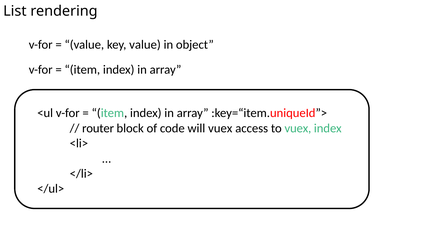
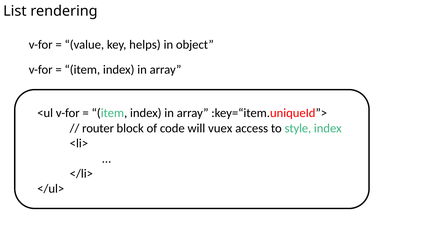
key value: value -> helps (145, 45)
to vuex: vuex -> style (298, 129)
